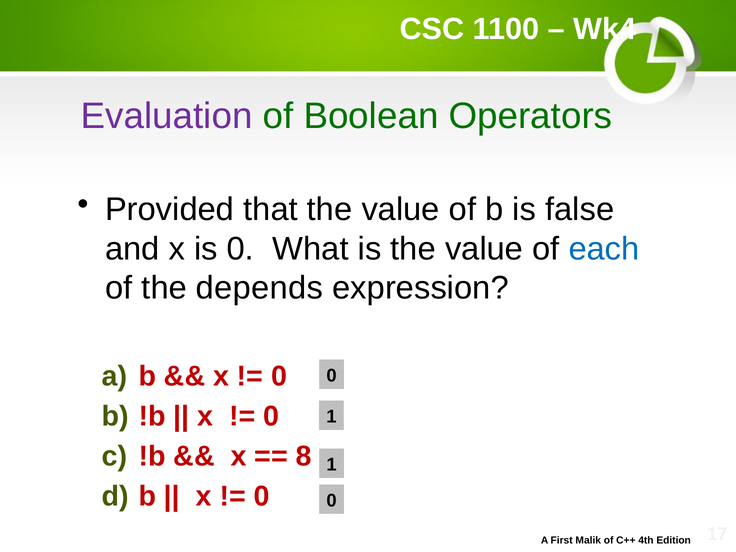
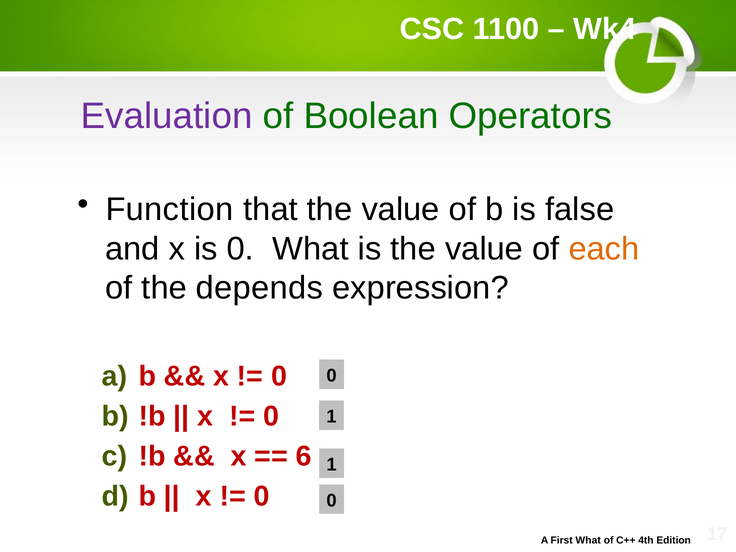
Provided: Provided -> Function (169, 210)
each colour: blue -> orange (604, 249)
8: 8 -> 6 (304, 456)
First Malik: Malik -> What (588, 540)
